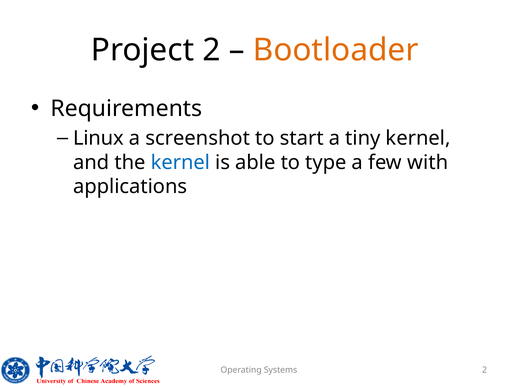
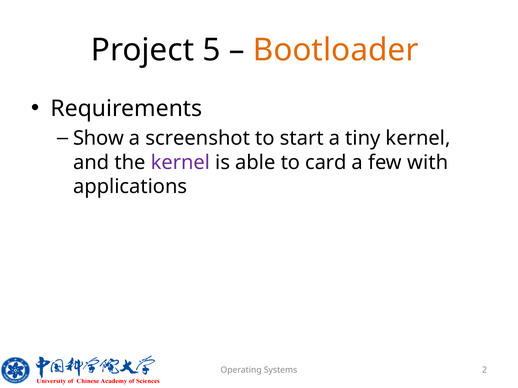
Project 2: 2 -> 5 (211, 50)
Linux: Linux -> Show (99, 138)
kernel colour: blue -> purple (180, 163)
type: type -> card (326, 163)
